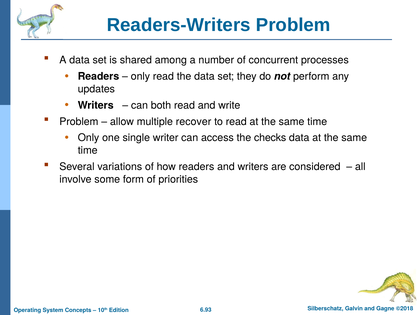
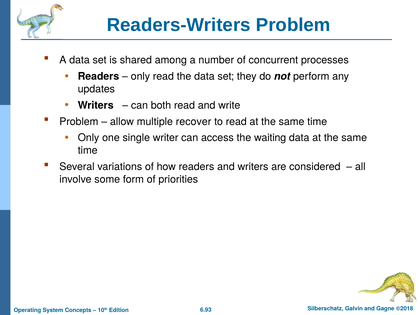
checks: checks -> waiting (270, 138)
